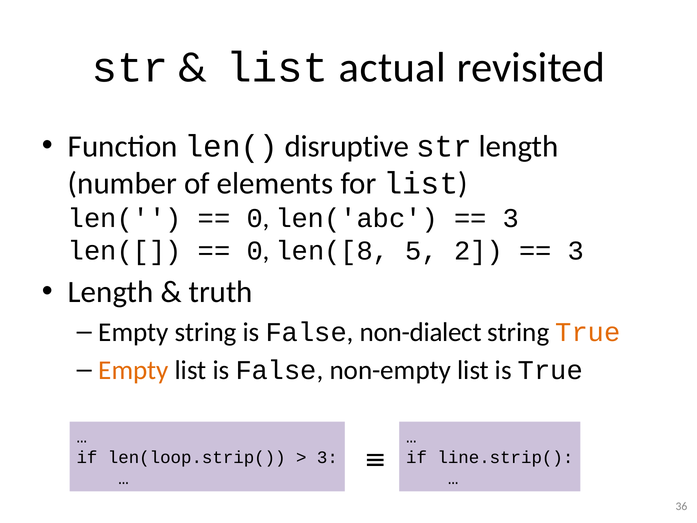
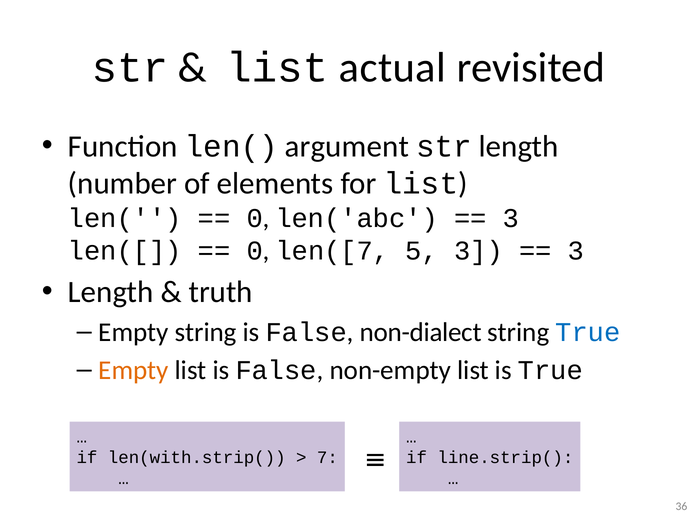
disruptive: disruptive -> argument (347, 146)
len([8: len([8 -> len([7 (332, 251)
5 2: 2 -> 3 (479, 251)
True colour: orange -> blue (588, 332)
len(loop.strip(: len(loop.strip( -> len(with.strip( (197, 458)
3: 3 -> 7 (327, 458)
